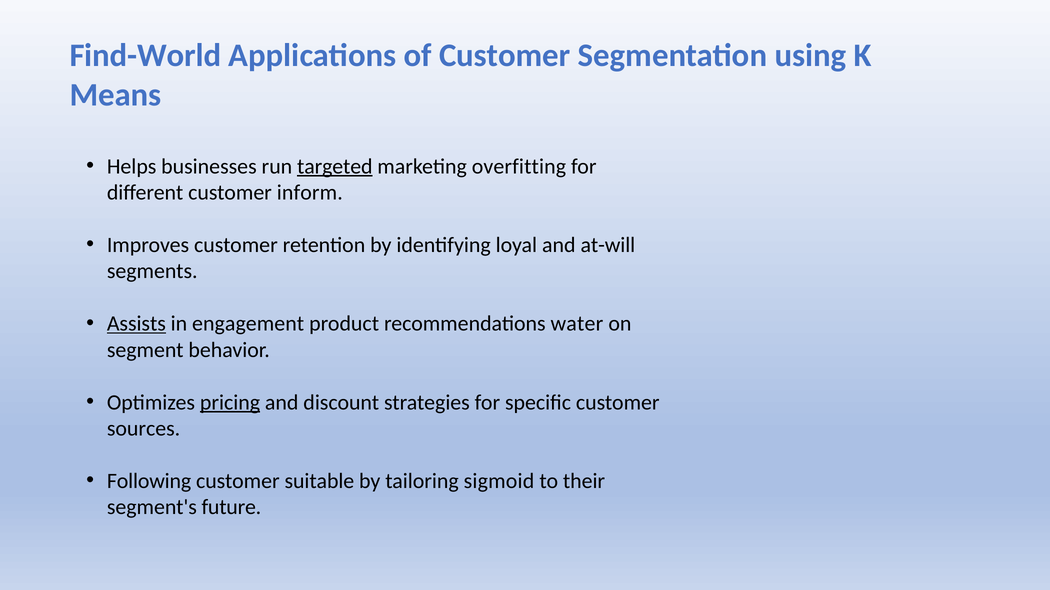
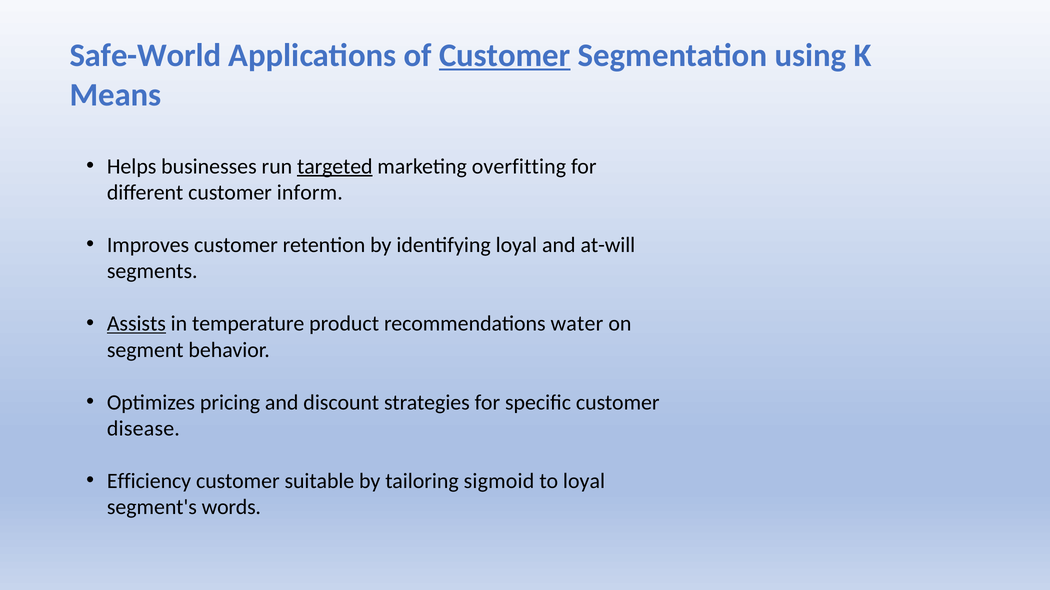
Find-World: Find-World -> Safe-World (145, 55)
Customer underline: none -> present (505, 55)
engagement: engagement -> temperature (248, 324)
pricing underline: present -> none (230, 403)
sources: sources -> disease (143, 429)
Following: Following -> Efficiency (149, 481)
to their: their -> loyal (584, 481)
future: future -> words (231, 508)
